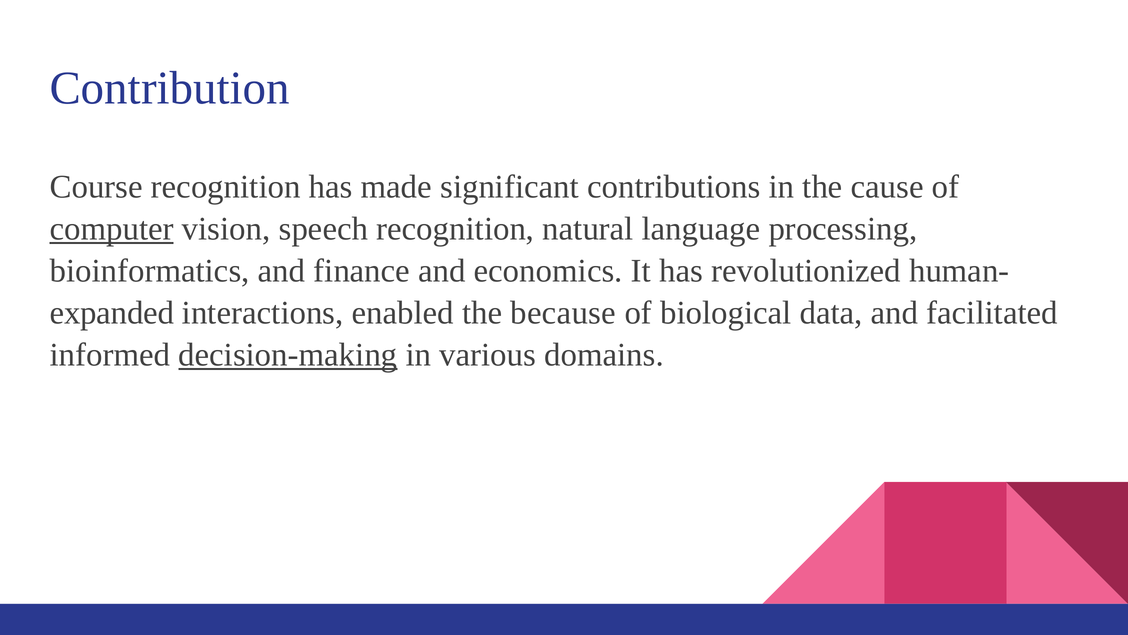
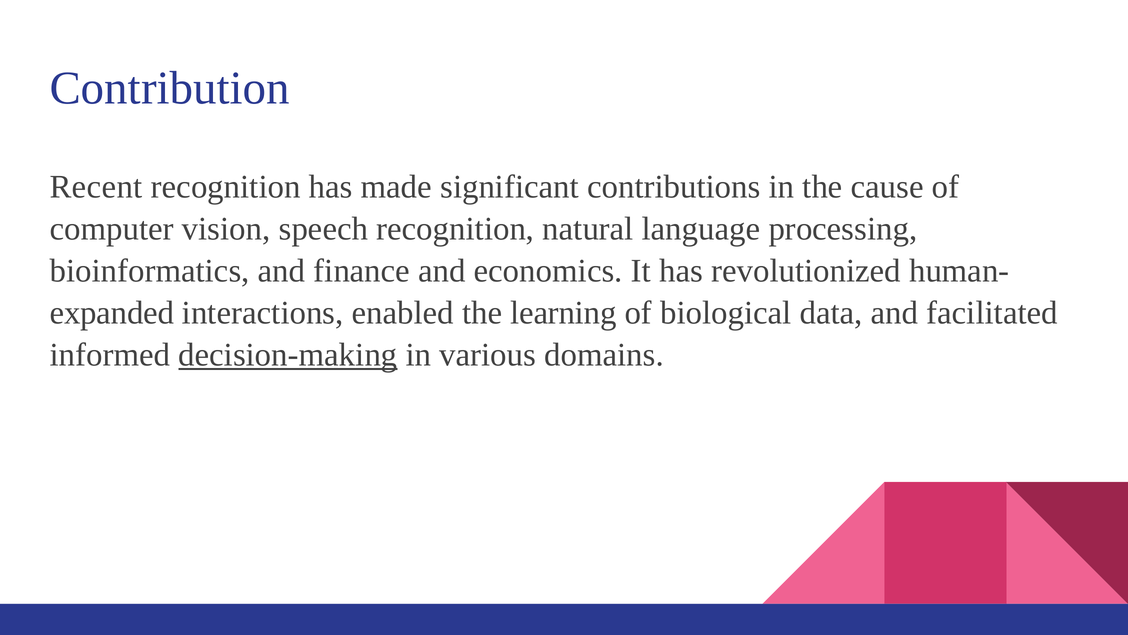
Course: Course -> Recent (96, 187)
computer underline: present -> none (112, 229)
because: because -> learning (563, 313)
